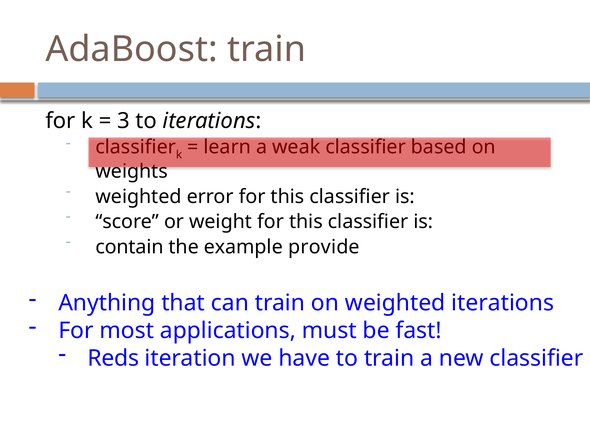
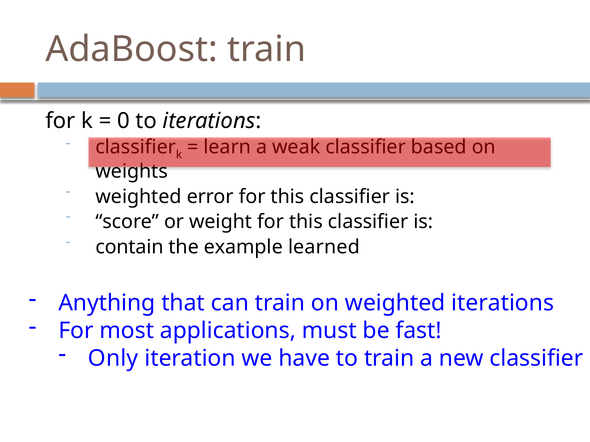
3: 3 -> 0 (123, 121)
provide: provide -> learned (324, 247)
Reds: Reds -> Only (113, 359)
